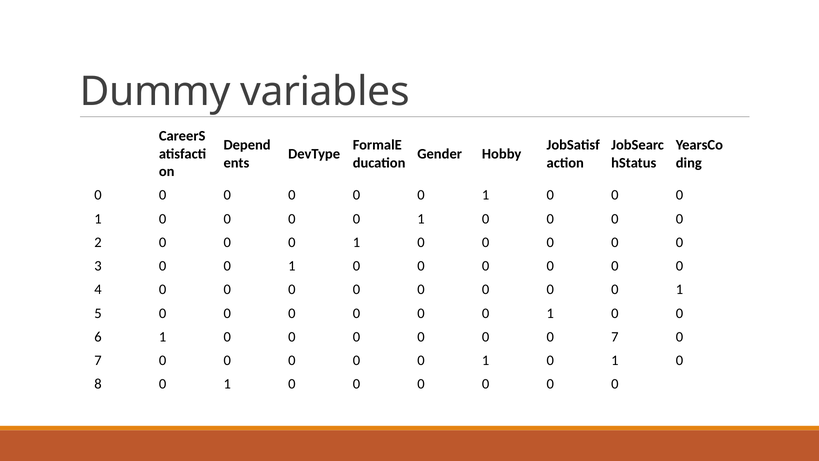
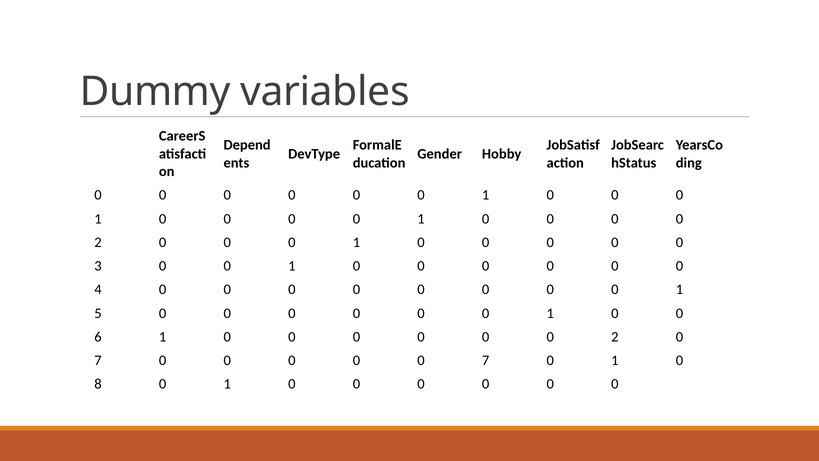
7: 7 -> 2 (615, 337)
1: 1 -> 7 (486, 360)
